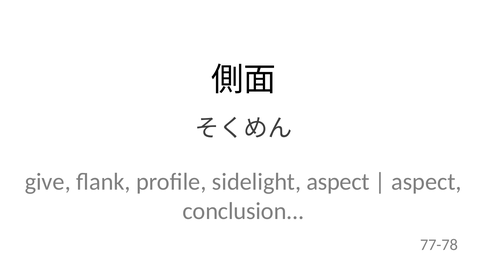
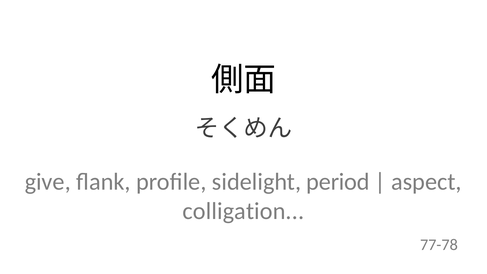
sidelight aspect: aspect -> period (338, 182)
conclusion: conclusion -> colligation (243, 211)
